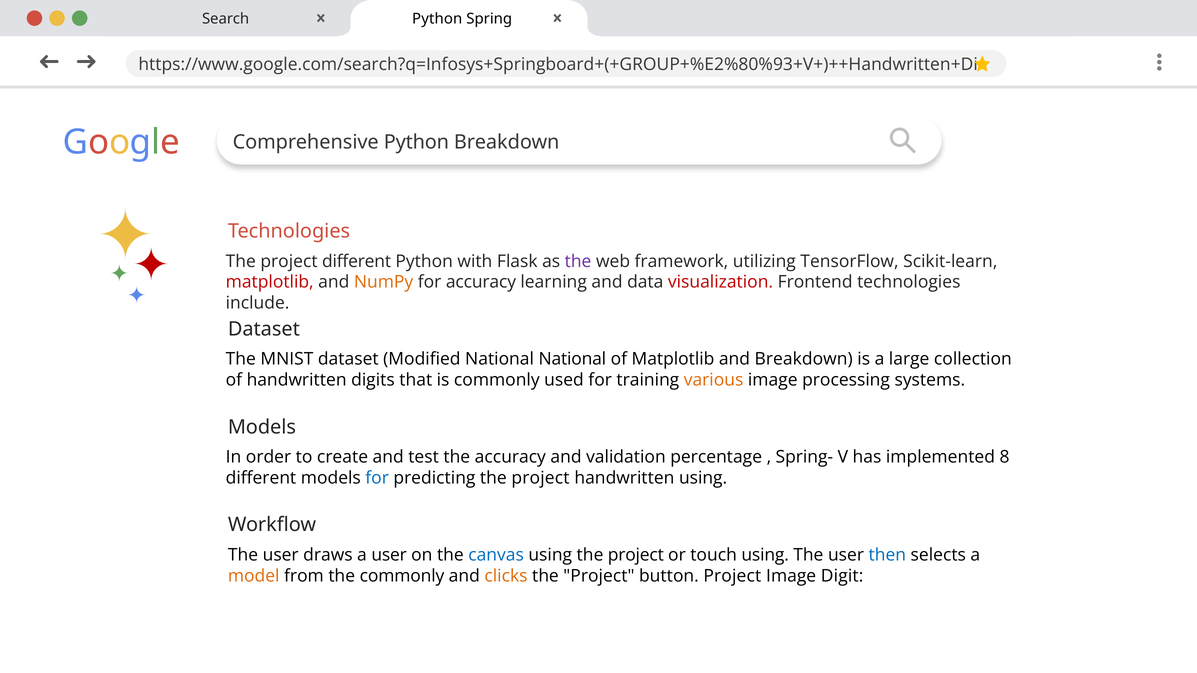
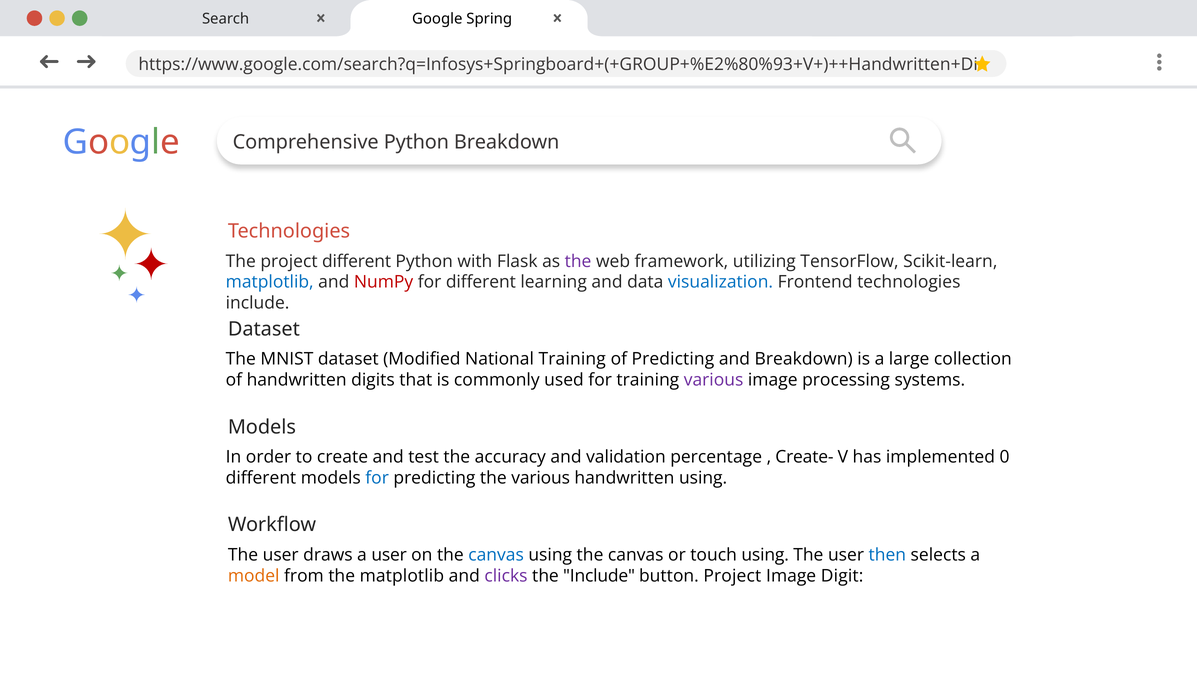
Python: Python -> Google (437, 19)
matplotlib colour: red -> blue (270, 282)
NumPy colour: orange -> red (384, 282)
for accuracy: accuracy -> different (481, 282)
visualization colour: red -> blue (720, 282)
National National: National -> Training (572, 359)
of Matplotlib: Matplotlib -> Predicting (673, 359)
various colour: orange -> purple (714, 380)
Spring-: Spring- -> Create- (804, 457)
8: 8 -> 0 (1004, 457)
predicting the project: project -> various (541, 478)
using the project: project -> canvas (636, 555)
the commonly: commonly -> matplotlib (402, 576)
clicks colour: orange -> purple (506, 576)
Project: Project -> Include (599, 576)
